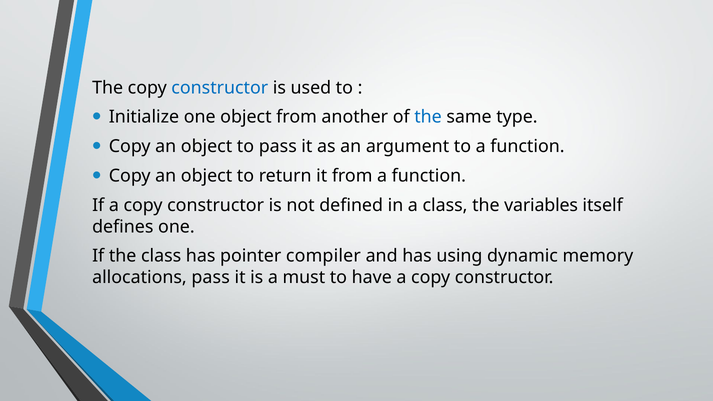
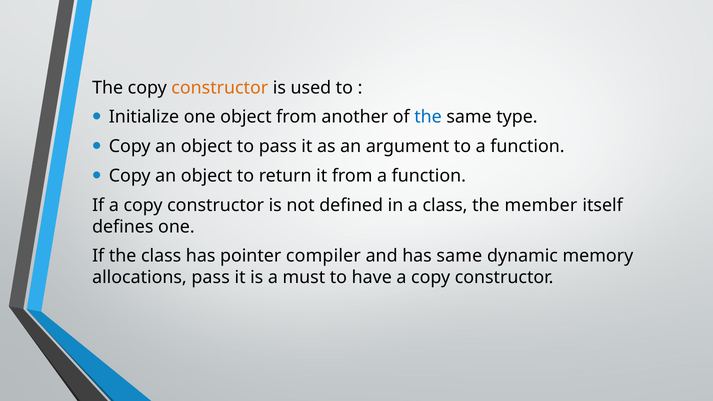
constructor colour: blue -> orange (220, 88)
variables: variables -> member (541, 205)
has using: using -> same (459, 256)
